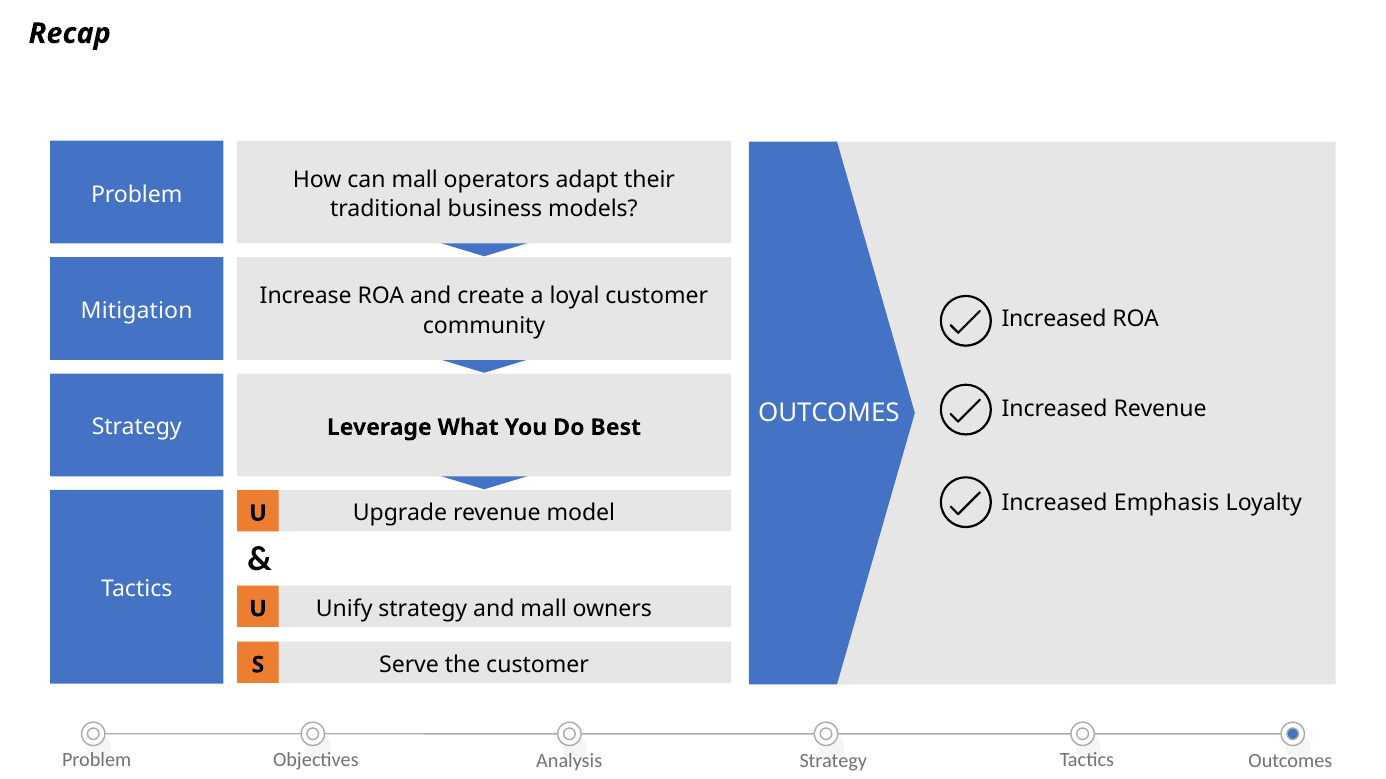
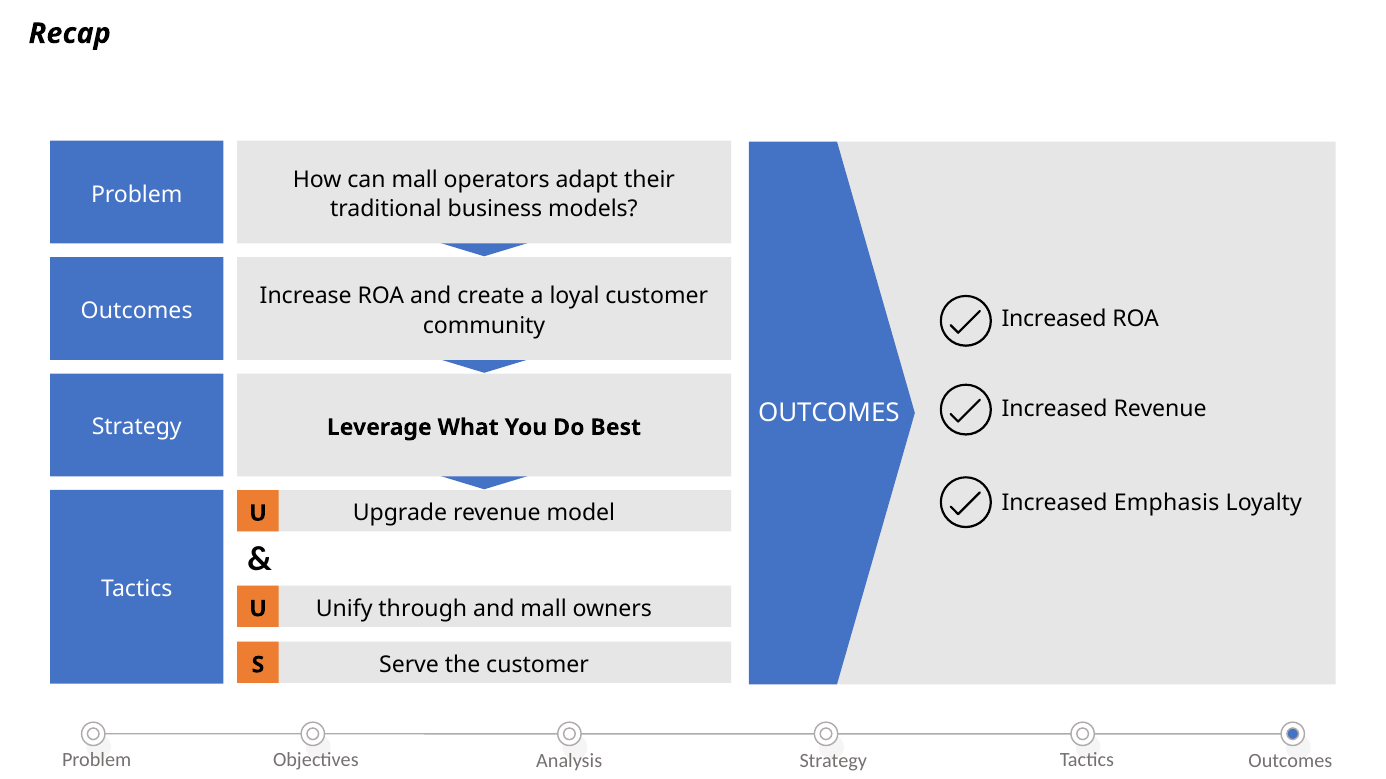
Mitigation: Mitigation -> Outcomes (137, 311)
Unify strategy: strategy -> through (423, 609)
